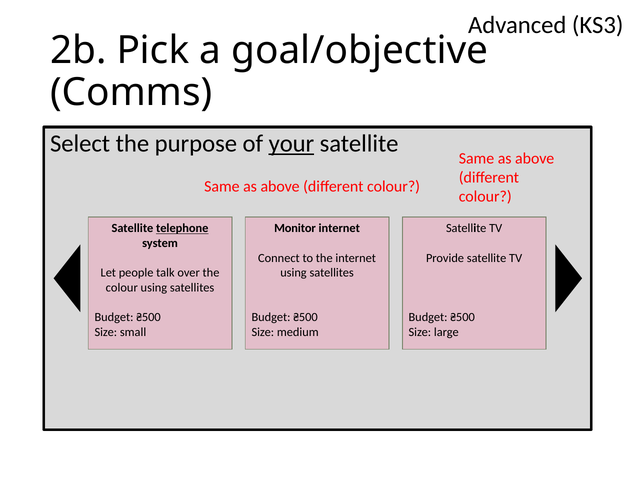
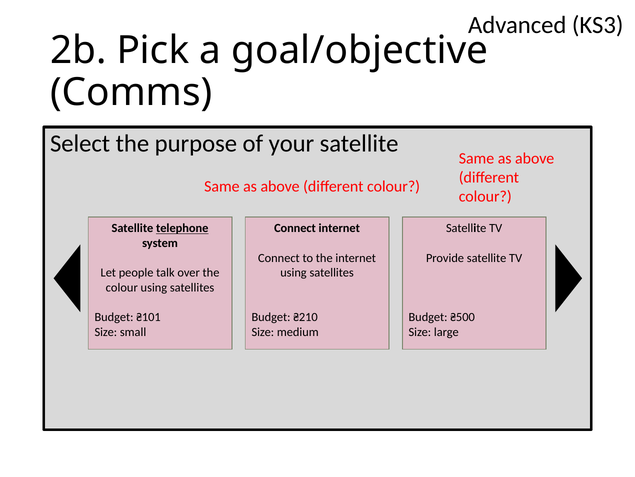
your underline: present -> none (291, 143)
Monitor: Monitor -> Connect (295, 228)
₴500: ₴500 -> ₴101 (149, 317)
₴500: ₴500 -> ₴210 (306, 317)
